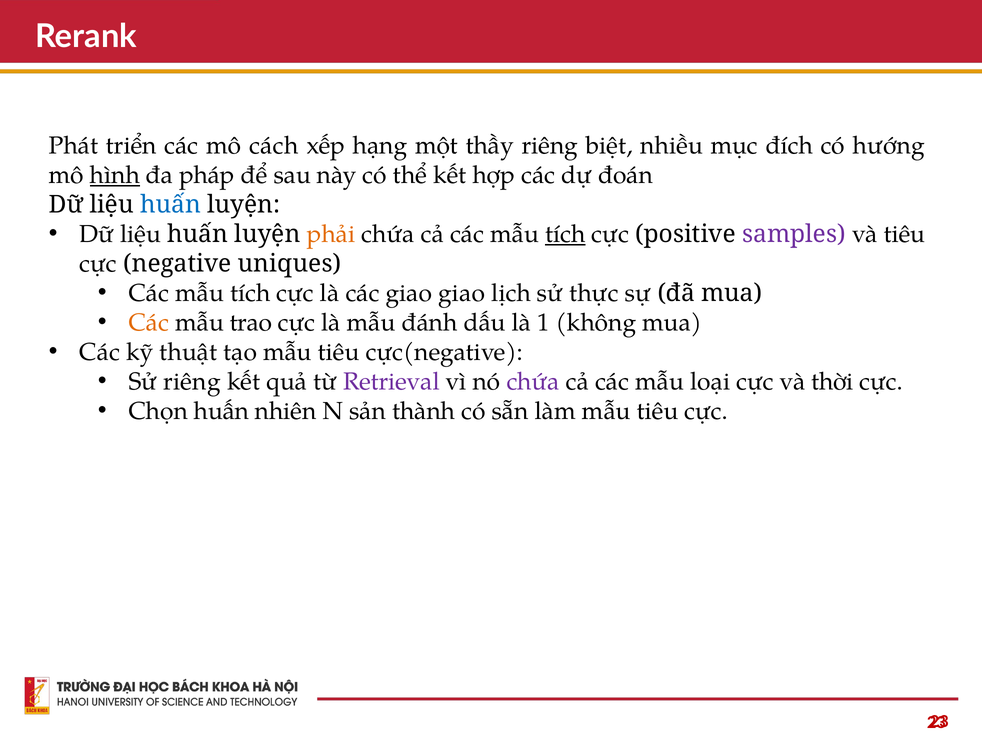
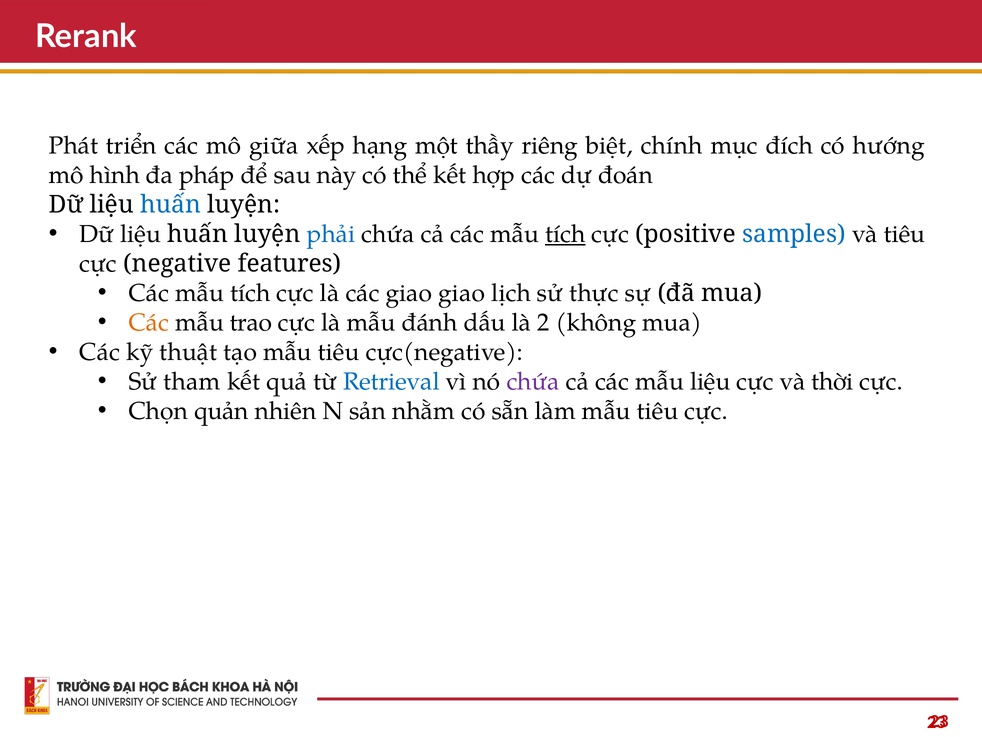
cách: cách -> giữa (274, 146)
nhiều: nhiều -> chính (672, 146)
hình underline: present -> none (115, 175)
phải colour: orange -> blue (331, 234)
samples colour: purple -> blue (794, 234)
uniques: uniques -> features (290, 263)
1: 1 -> 2 (544, 322)
Sử riêng: riêng -> tham (192, 381)
Retrieval colour: purple -> blue (391, 381)
mẫu loại: loại -> liệu (710, 381)
Chọn huấn: huấn -> quản (221, 411)
thành: thành -> nhằm (424, 411)
